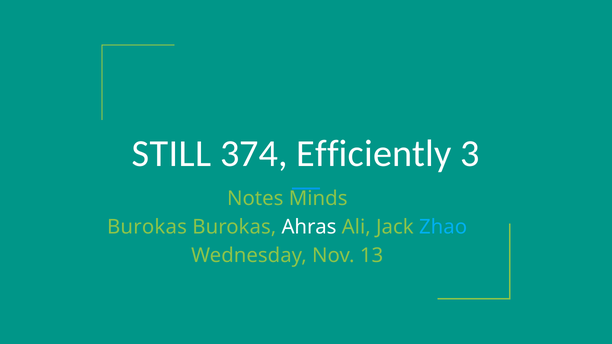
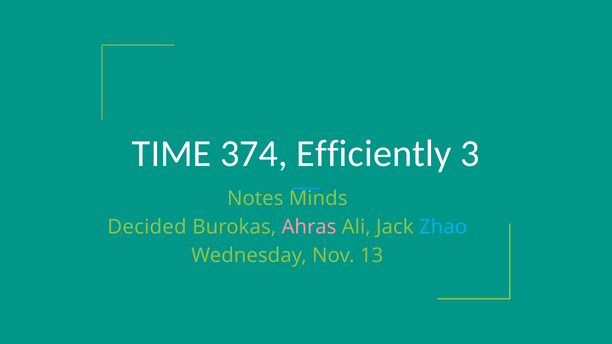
STILL: STILL -> TIME (172, 154)
Burokas: Burokas -> Decided (147, 227)
Ahras colour: white -> pink (309, 227)
